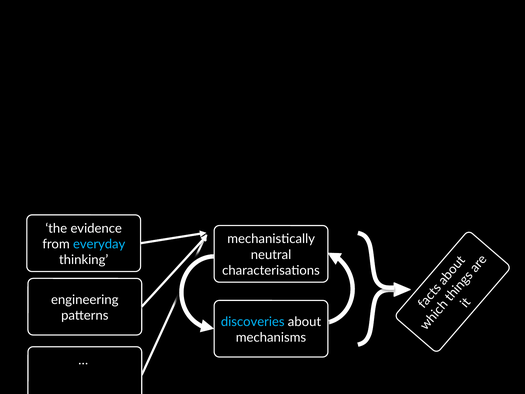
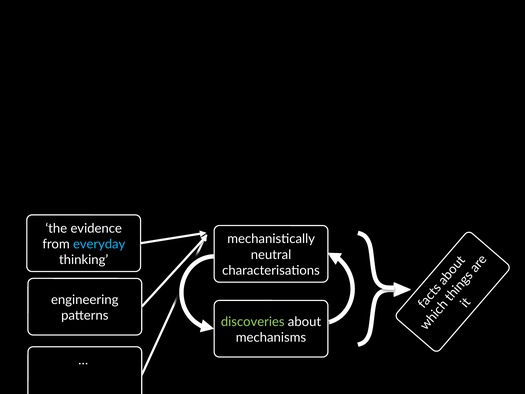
discoveries colour: light blue -> light green (253, 322)
